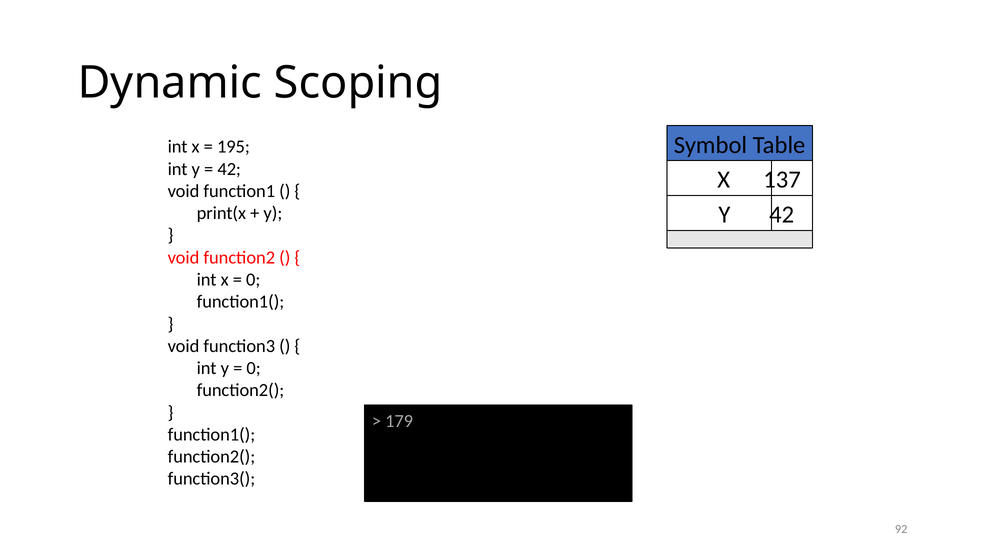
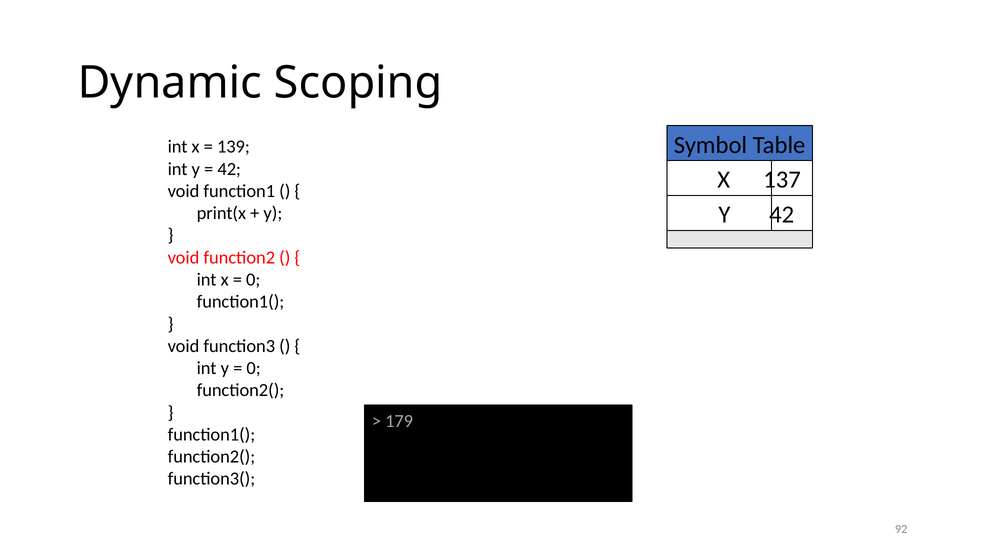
195: 195 -> 139 (233, 147)
